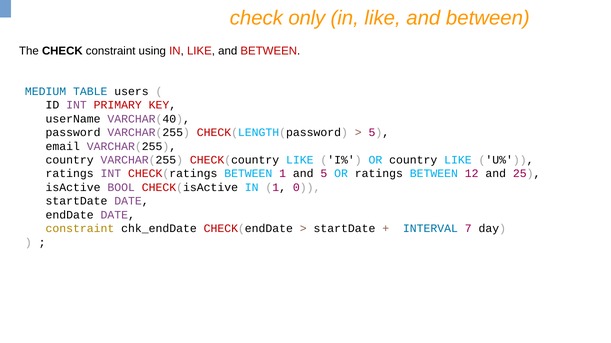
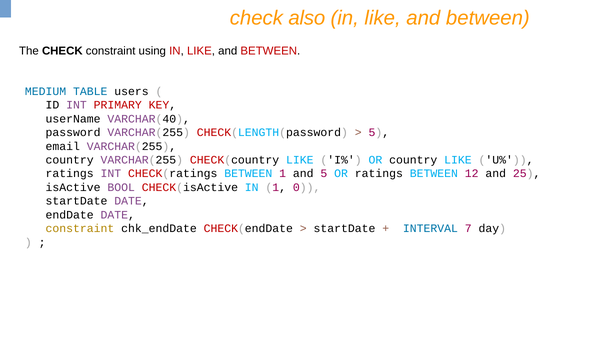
only: only -> also (307, 18)
